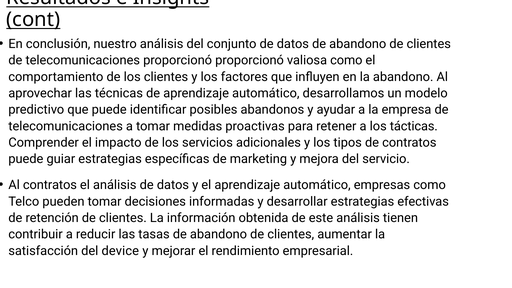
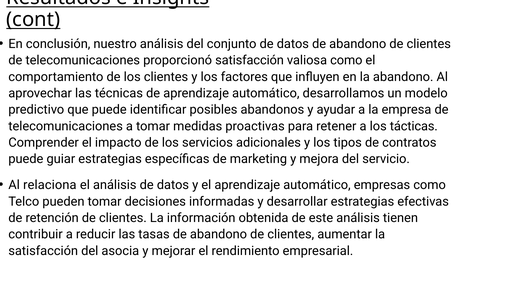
proporcionó proporcionó: proporcionó -> satisfacción (250, 60)
Al contratos: contratos -> relaciona (50, 185)
device: device -> asocia (120, 251)
